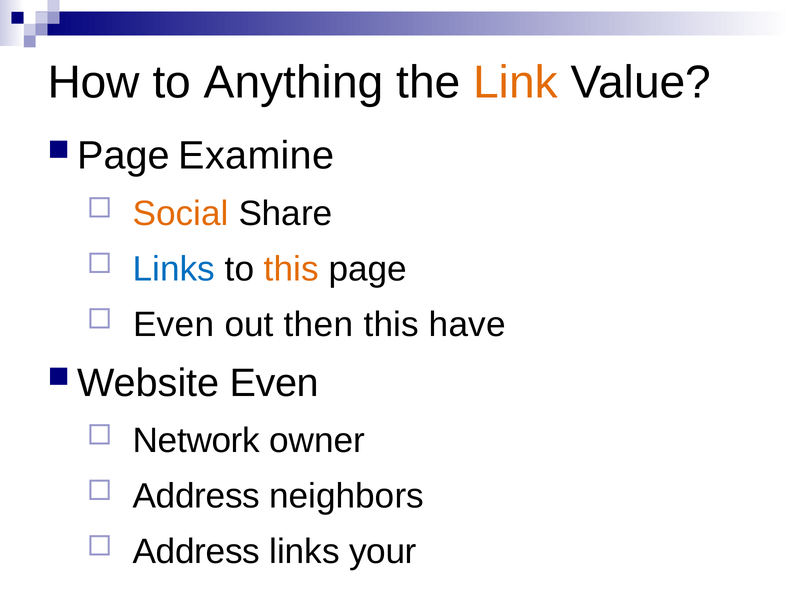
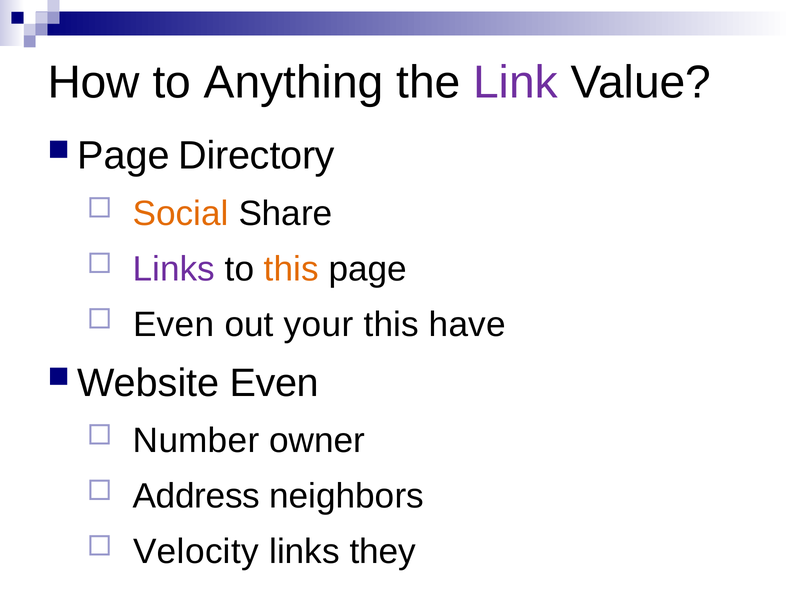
Link colour: orange -> purple (516, 82)
Examine: Examine -> Directory (257, 156)
Links colour: blue -> purple (174, 269)
then: then -> your (319, 325)
Network: Network -> Number (196, 441)
Address: Address -> Velocity (196, 552)
your: your -> they (383, 552)
